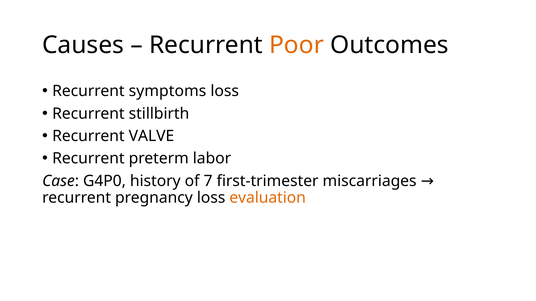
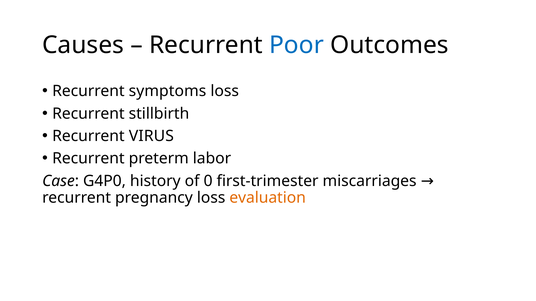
Poor colour: orange -> blue (296, 45)
VALVE: VALVE -> VIRUS (151, 136)
7: 7 -> 0 (208, 181)
